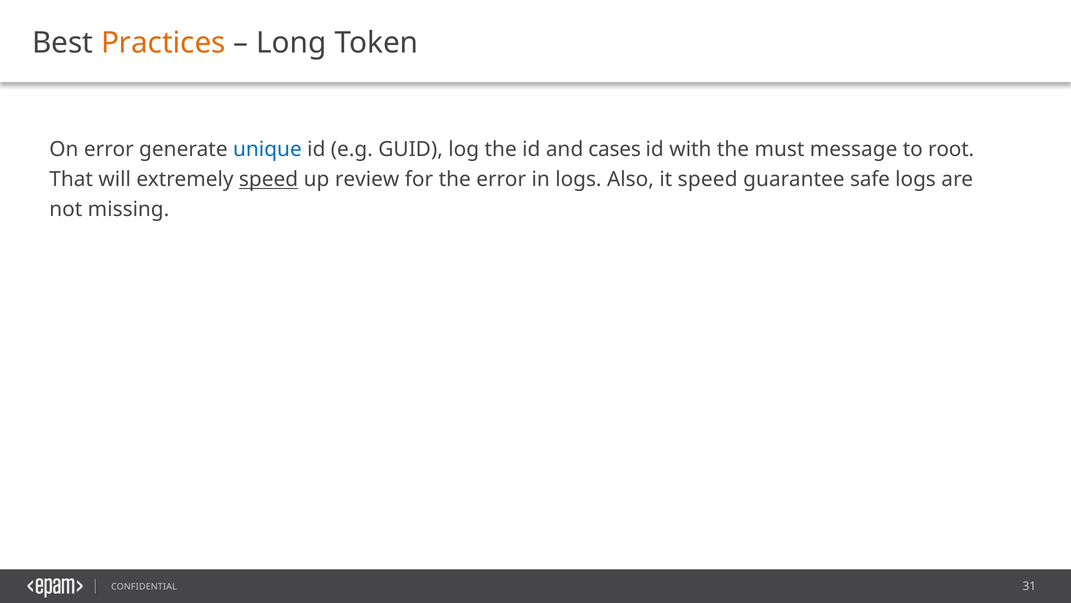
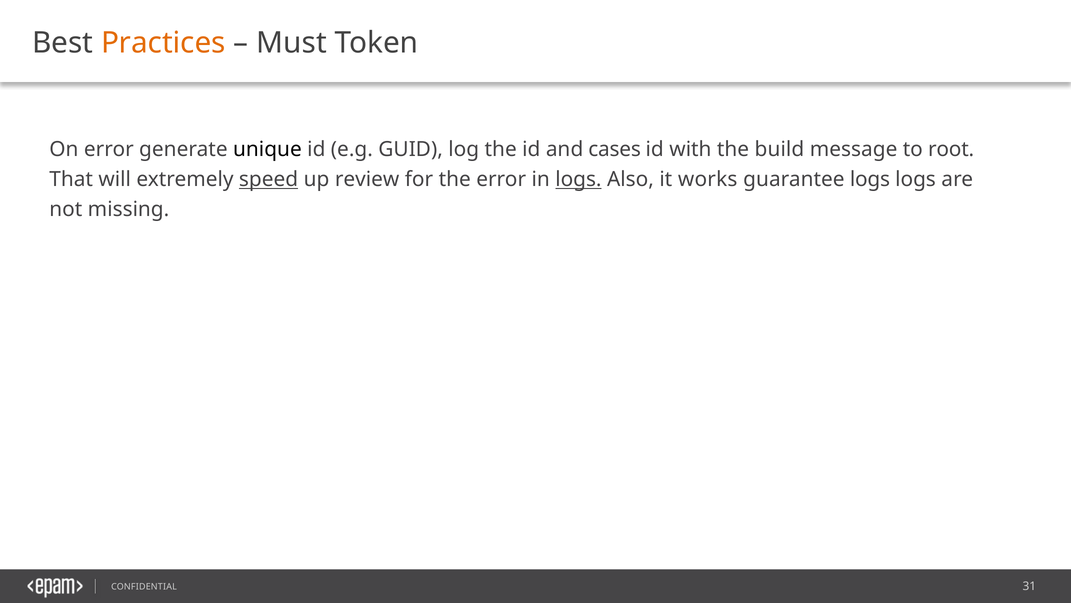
Long: Long -> Must (291, 43)
unique colour: blue -> black (267, 149)
must: must -> build (779, 149)
logs underline: none -> present (578, 179)
it speed: speed -> works (708, 179)
guarantee safe: safe -> logs (870, 179)
